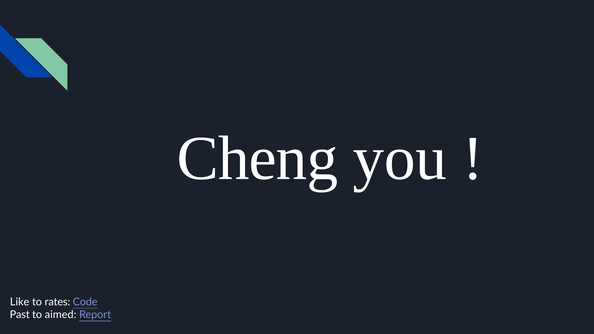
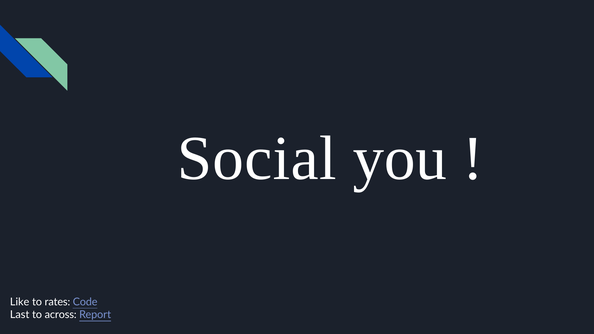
Cheng: Cheng -> Social (257, 159)
Past: Past -> Last (20, 315)
aimed: aimed -> across (61, 315)
